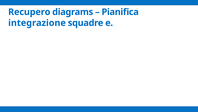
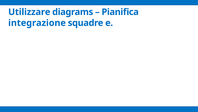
Recupero: Recupero -> Utilizzare (29, 12)
